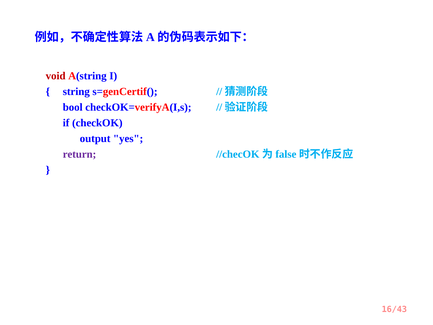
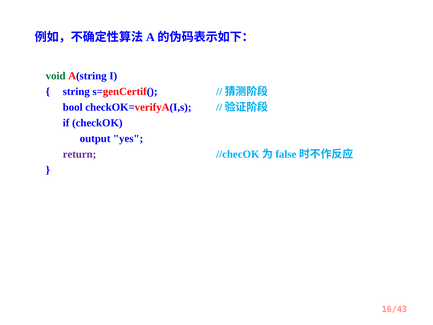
void colour: red -> green (56, 76)
